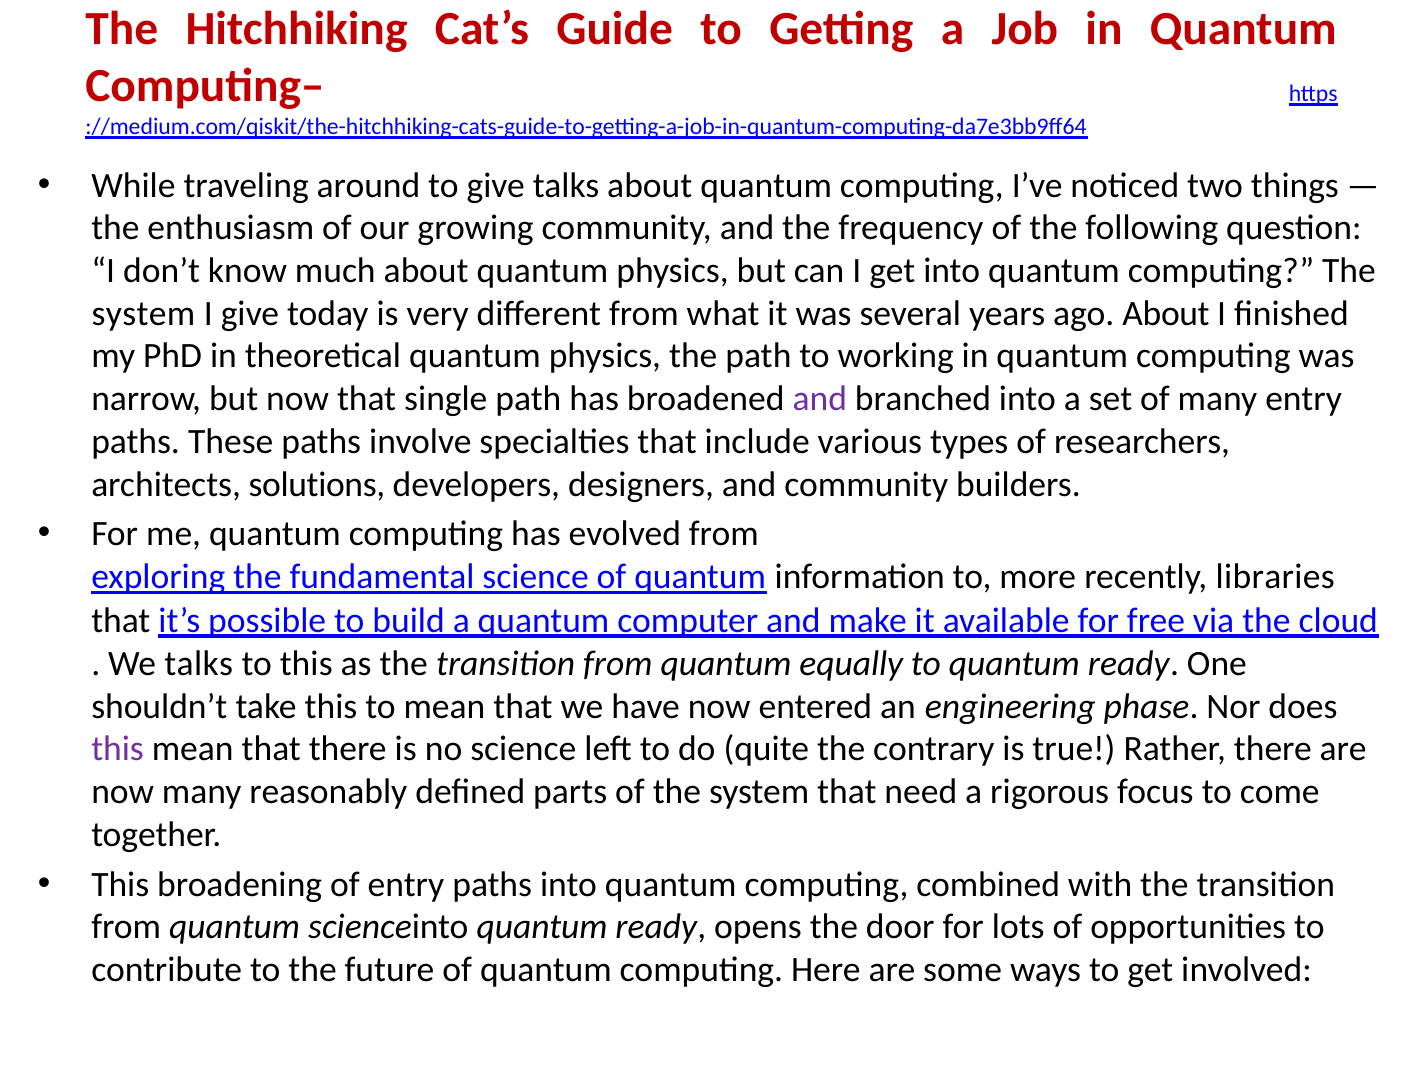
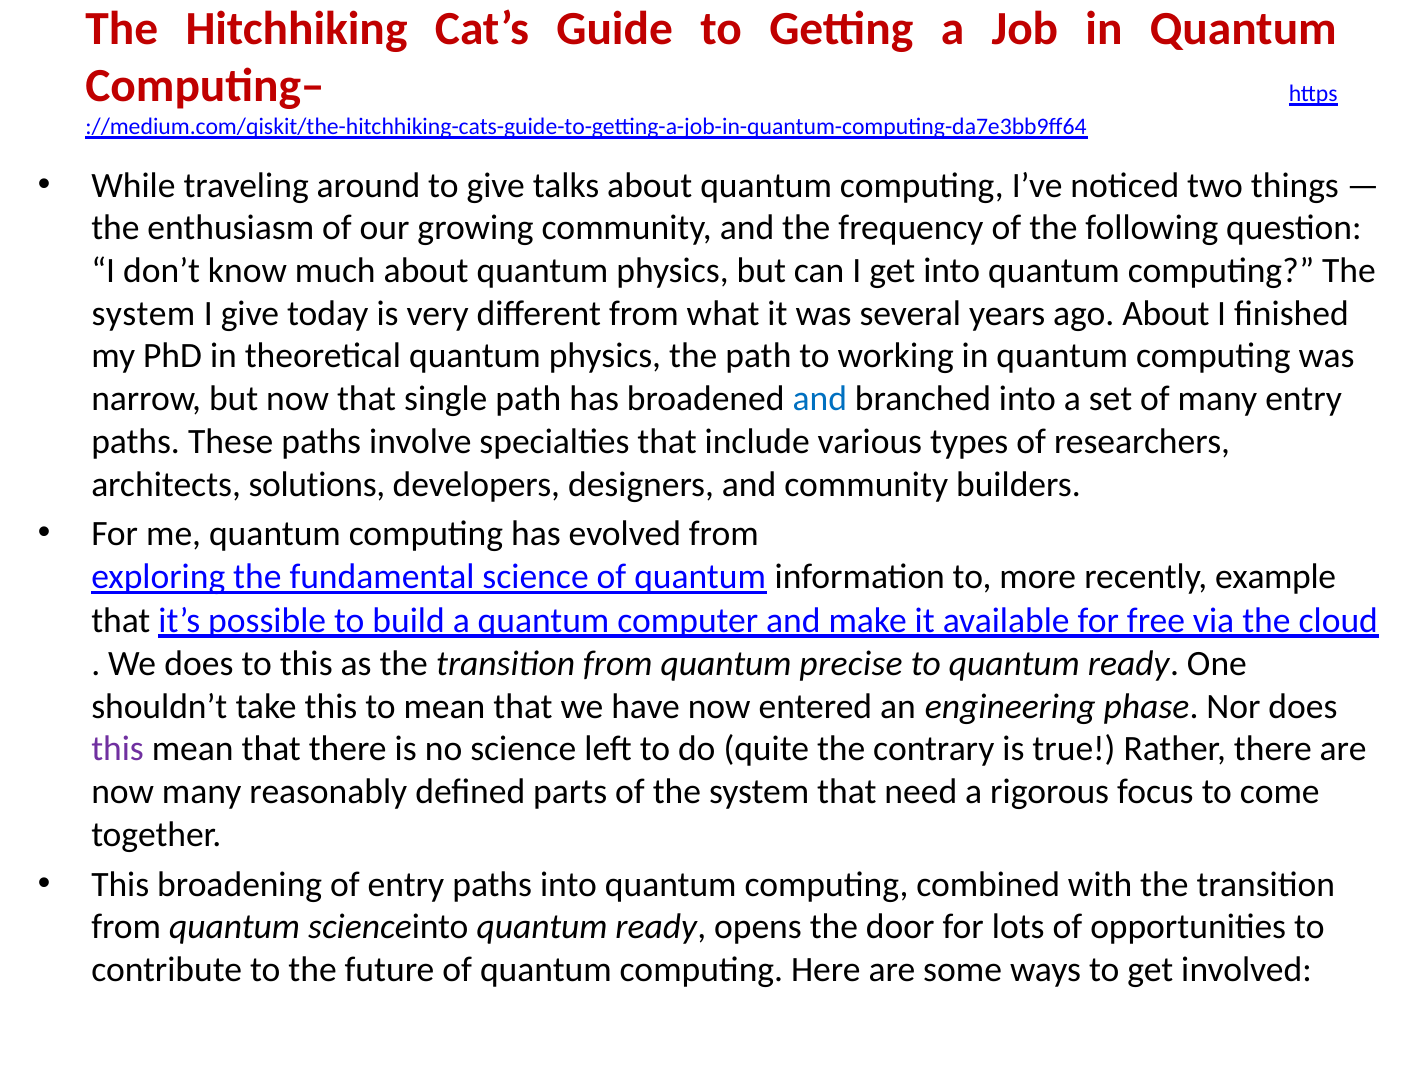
and colour: purple -> blue (820, 399)
libraries: libraries -> example (1276, 576)
We talks: talks -> does (199, 663)
equally: equally -> precise (851, 663)
